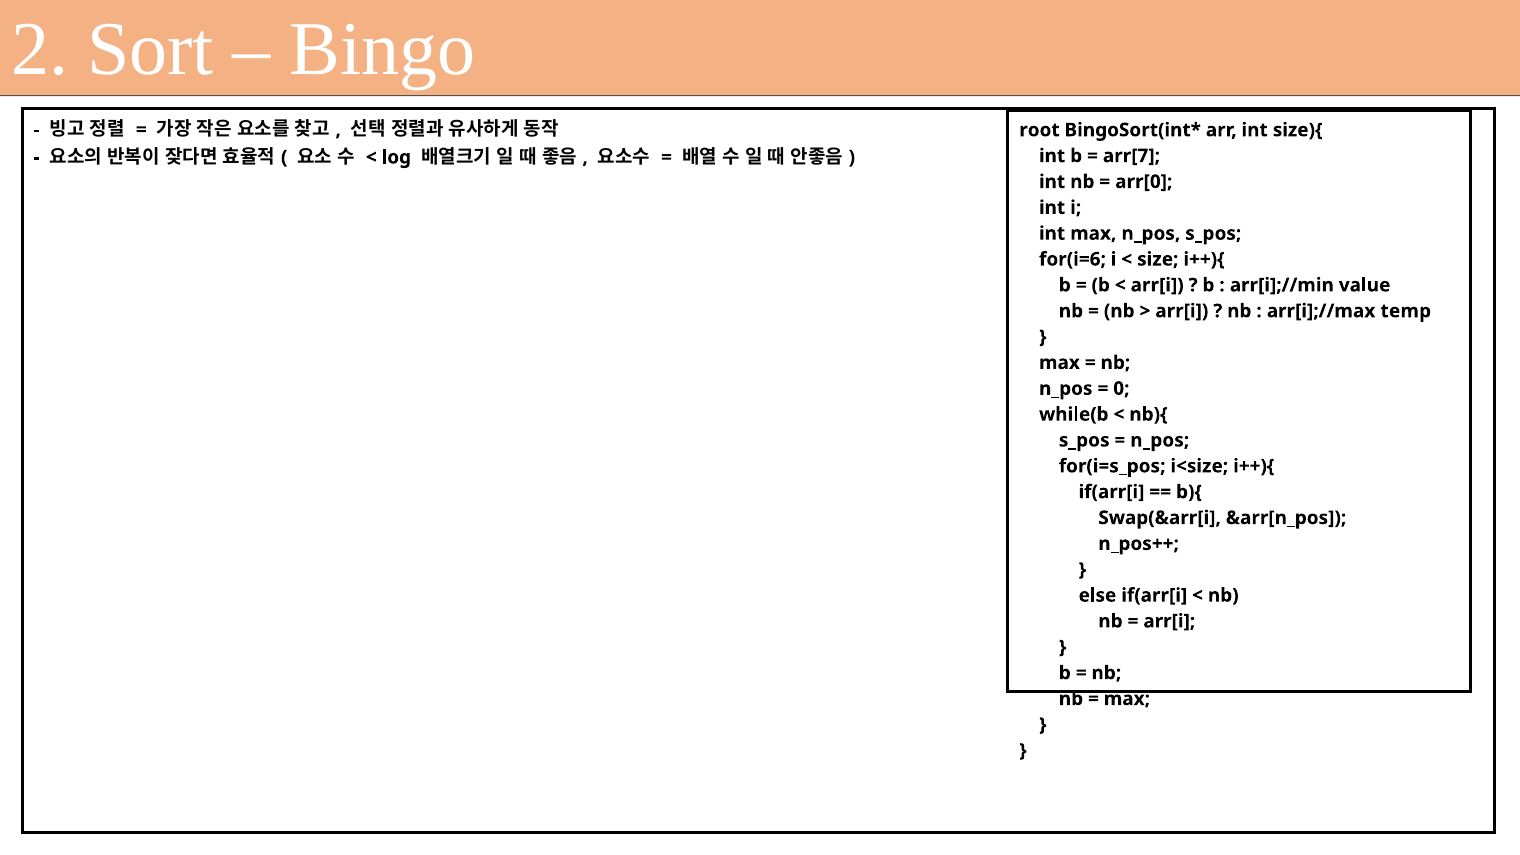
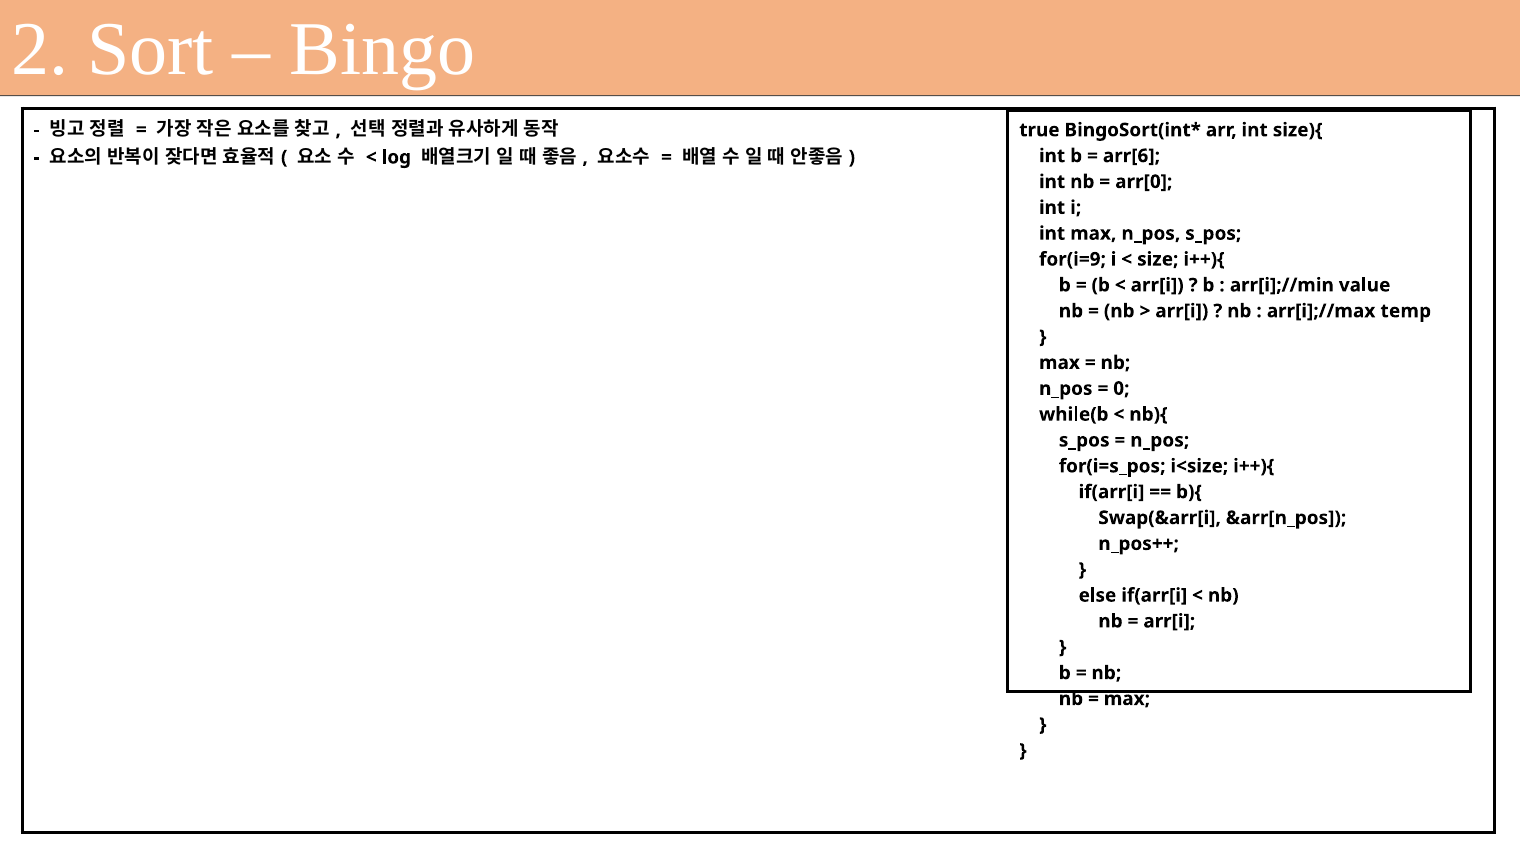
root: root -> true (1039, 130)
arr[7: arr[7 -> arr[6 (1131, 156)
for(i=6: for(i=6 -> for(i=9 (1072, 259)
